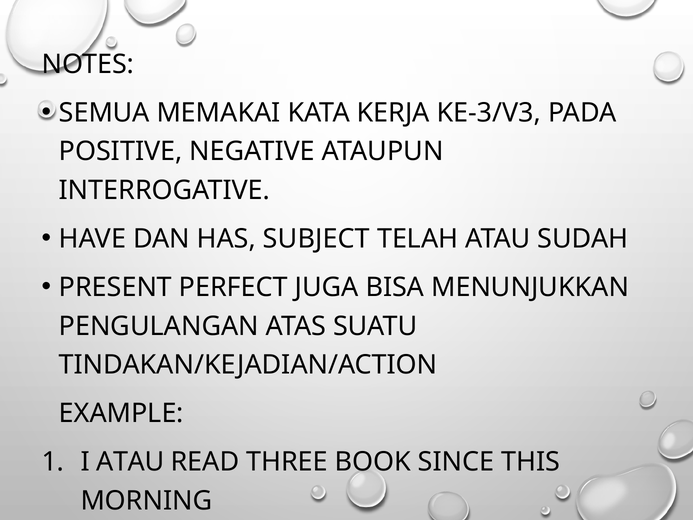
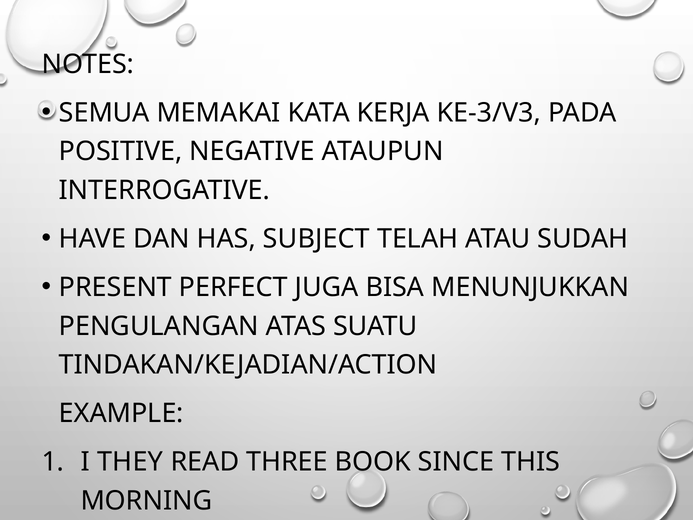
I ATAU: ATAU -> THEY (130, 462)
